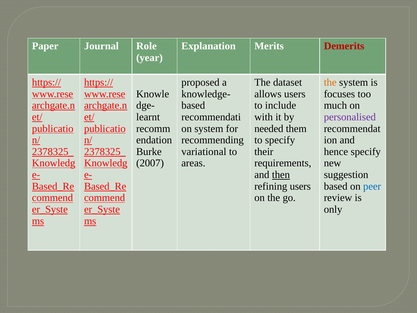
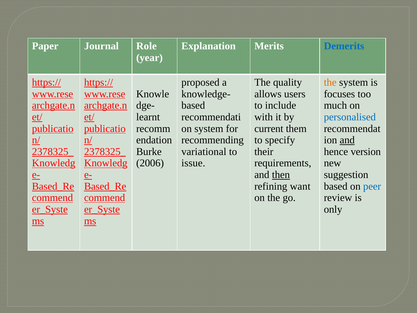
Demerits colour: red -> blue (344, 46)
dataset: dataset -> quality (288, 82)
personalised colour: purple -> blue (350, 117)
needed: needed -> current (269, 128)
and underline: none -> present (347, 140)
hence specify: specify -> version (366, 152)
2007: 2007 -> 2006 (150, 163)
areas: areas -> issue (193, 163)
refining users: users -> want (300, 186)
